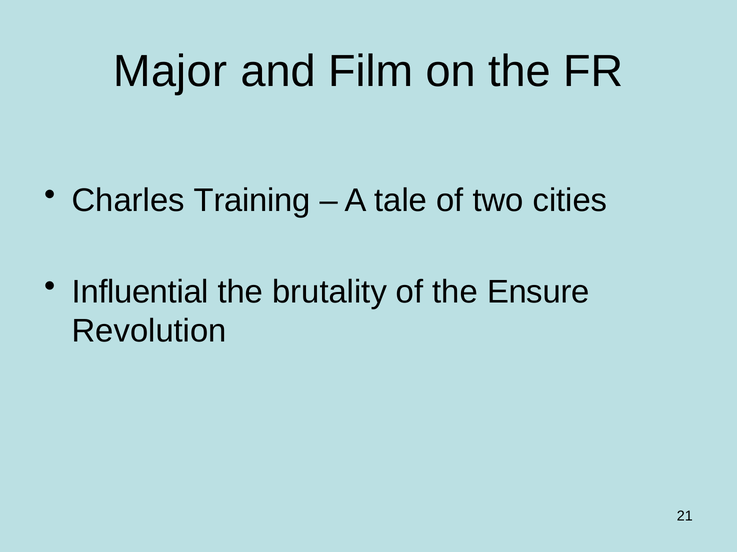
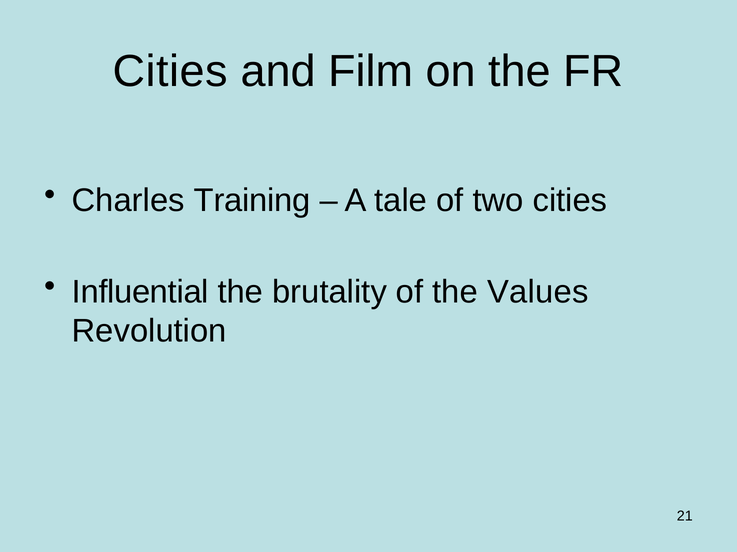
Major: Major -> Cities (170, 71)
Ensure: Ensure -> Values (538, 292)
